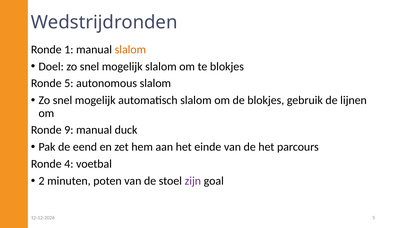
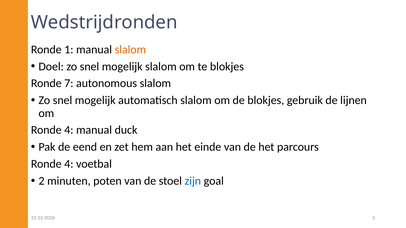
Ronde 5: 5 -> 7 (69, 84)
9: 9 -> 4 (69, 130)
zijn colour: purple -> blue (193, 181)
